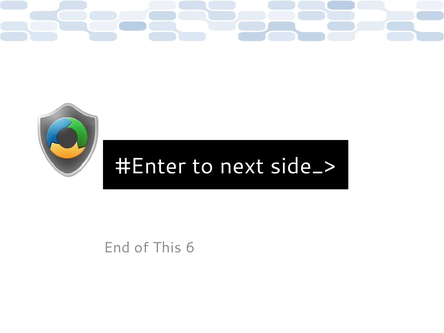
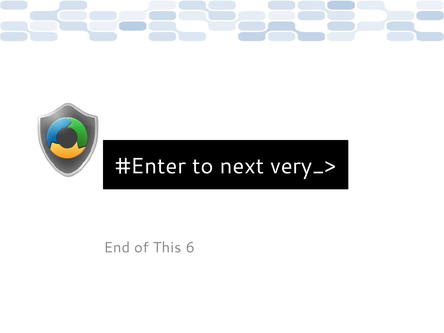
side_>: side_> -> very_> (303, 166)
